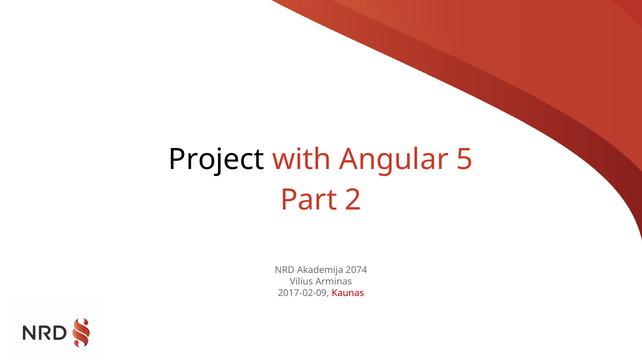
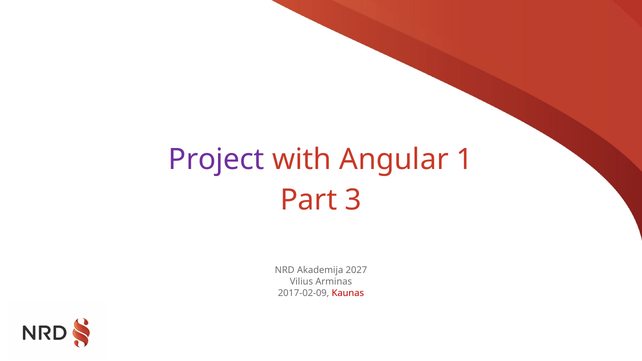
Project colour: black -> purple (216, 160)
5: 5 -> 1 (465, 160)
2: 2 -> 3 (353, 200)
2074: 2074 -> 2027 (356, 270)
